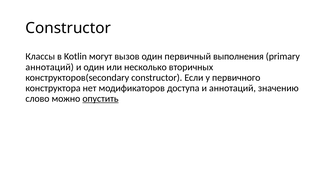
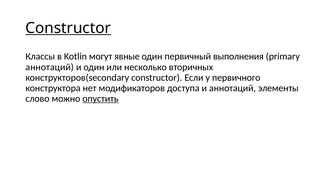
Constructor underline: none -> present (68, 28)
вызов: вызов -> явные (127, 56)
значению: значению -> элементы (278, 88)
